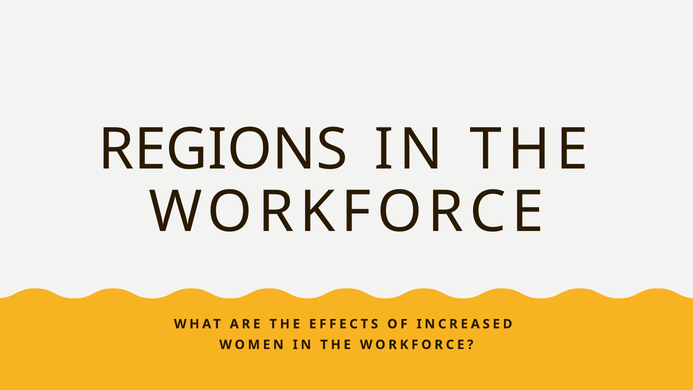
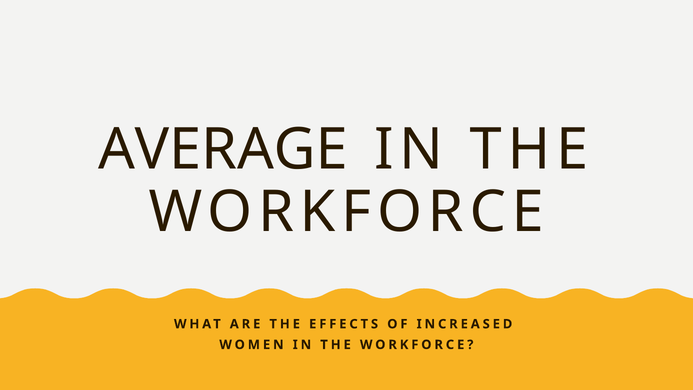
REGIONS: REGIONS -> AVERAGE (223, 150)
